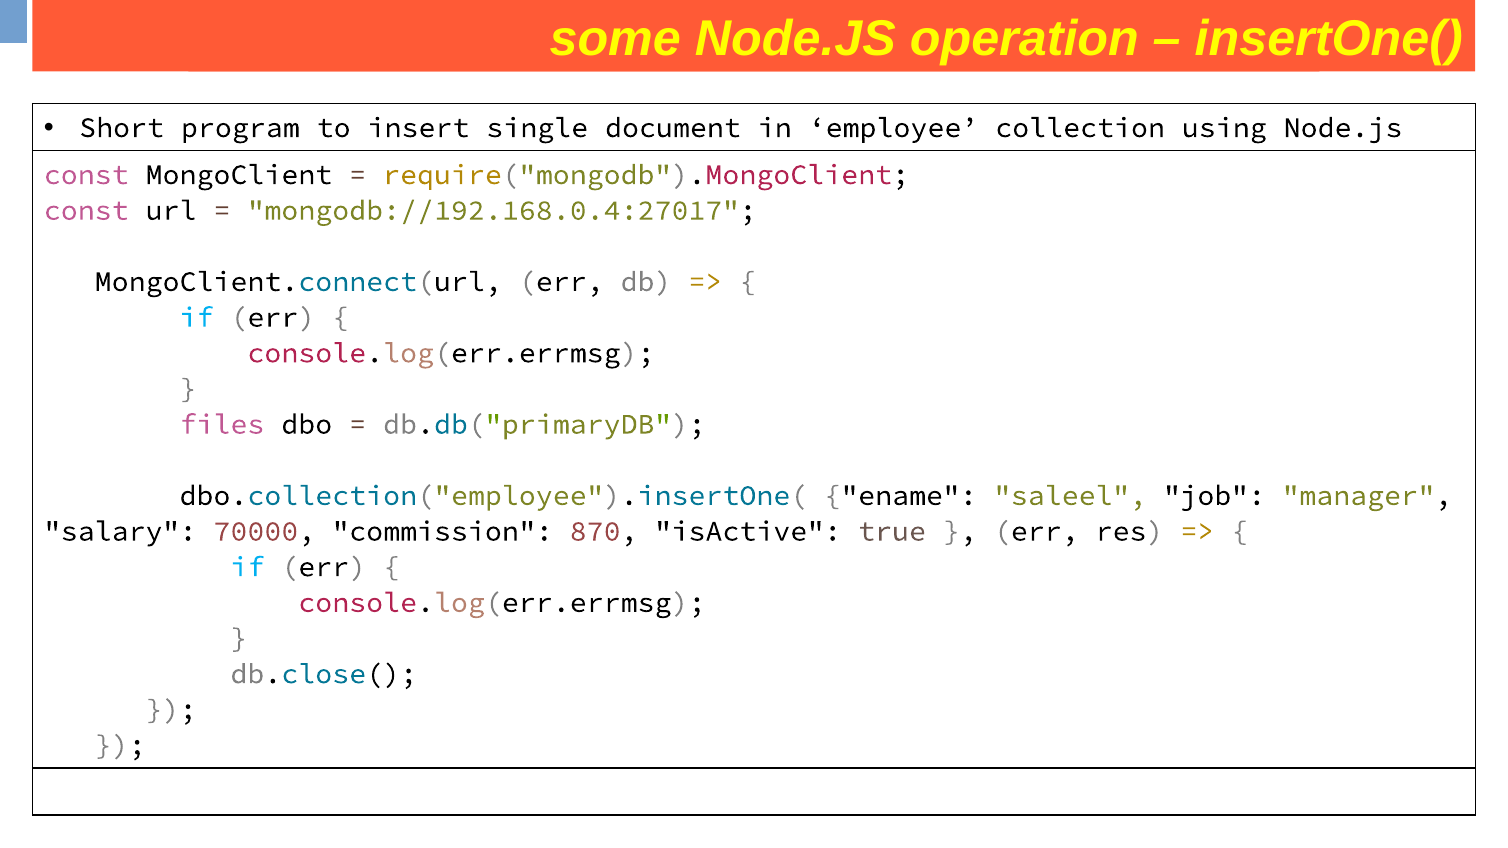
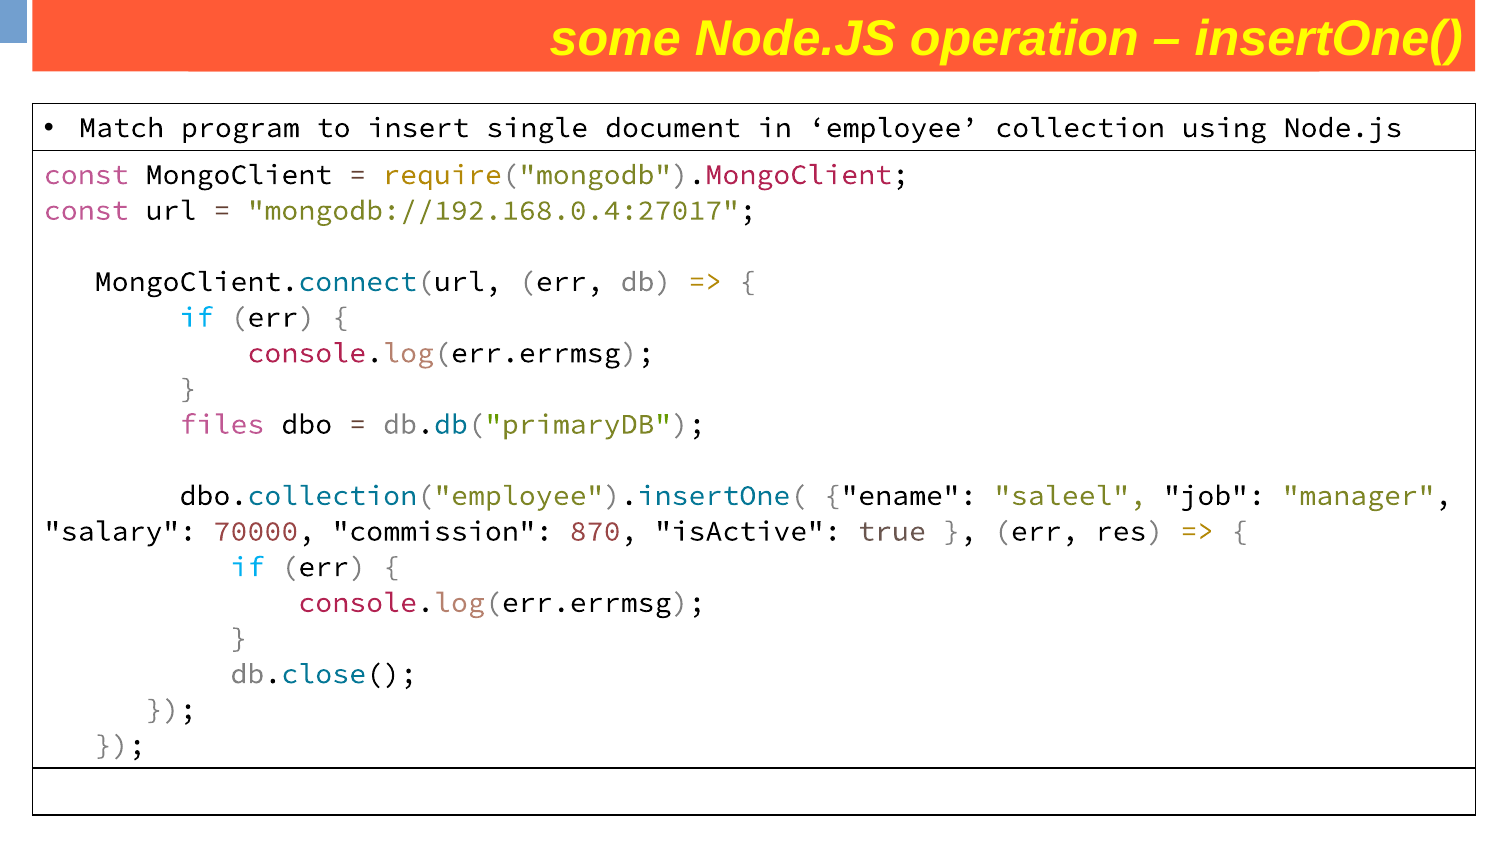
Short: Short -> Match (122, 128)
